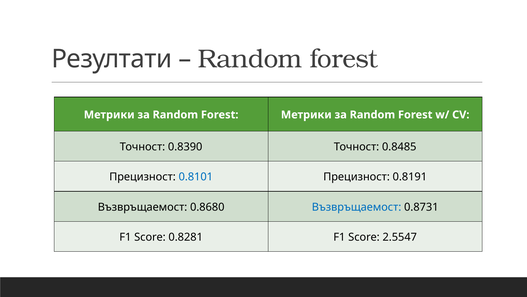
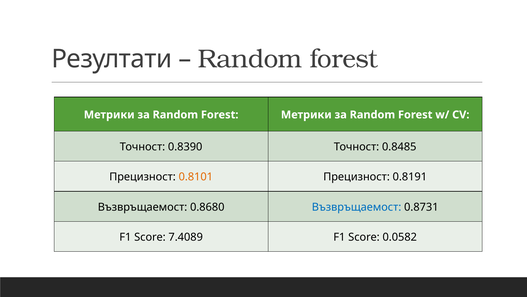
0.8101 colour: blue -> orange (196, 177)
0.8281: 0.8281 -> 7.4089 (186, 237)
2.5547: 2.5547 -> 0.0582 (400, 237)
